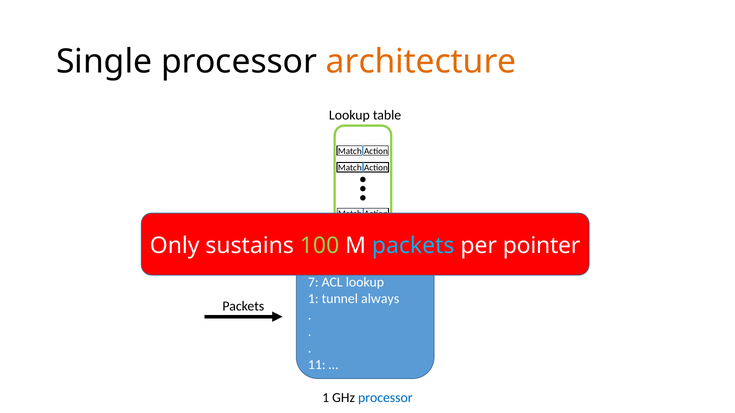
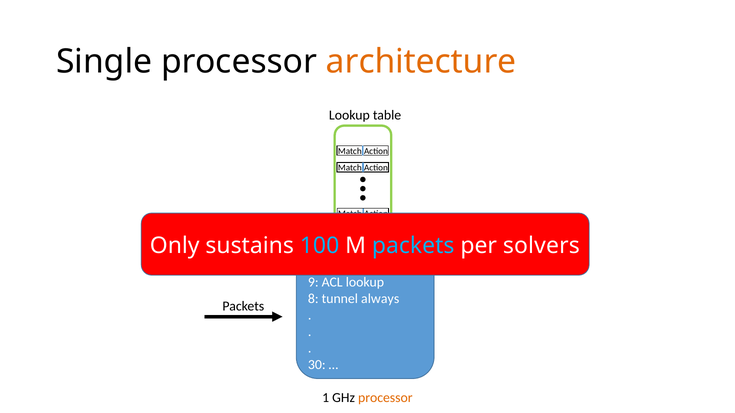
100 colour: light green -> light blue (320, 246)
pointer: pointer -> solvers (541, 246)
7: 7 -> 9 (313, 283)
1: 1 -> 8 (313, 299)
11: 11 -> 30 (317, 365)
processor colour: blue -> orange (385, 398)
